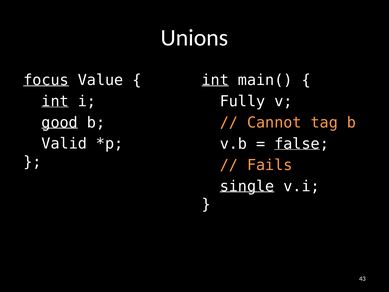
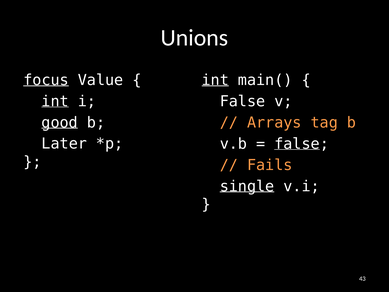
Fully: Fully -> False (243, 101)
Cannot: Cannot -> Arrays (274, 123)
Valid: Valid -> Later (64, 144)
